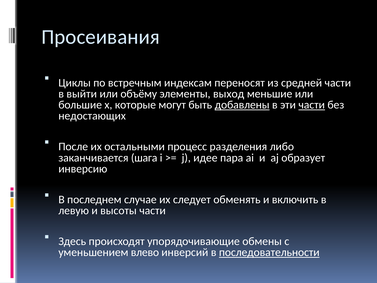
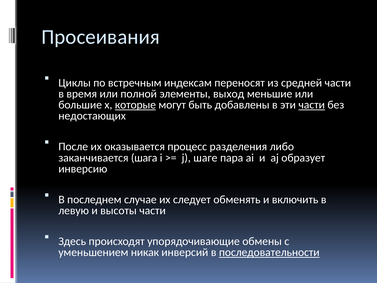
выйти: выйти -> время (82, 94)
объёму: объёму -> полной (139, 94)
которые underline: none -> present (135, 105)
добавлены underline: present -> none (242, 105)
остальными: остальными -> оказывается (135, 147)
идее: идее -> шаге (205, 158)
влево: влево -> никак (145, 252)
